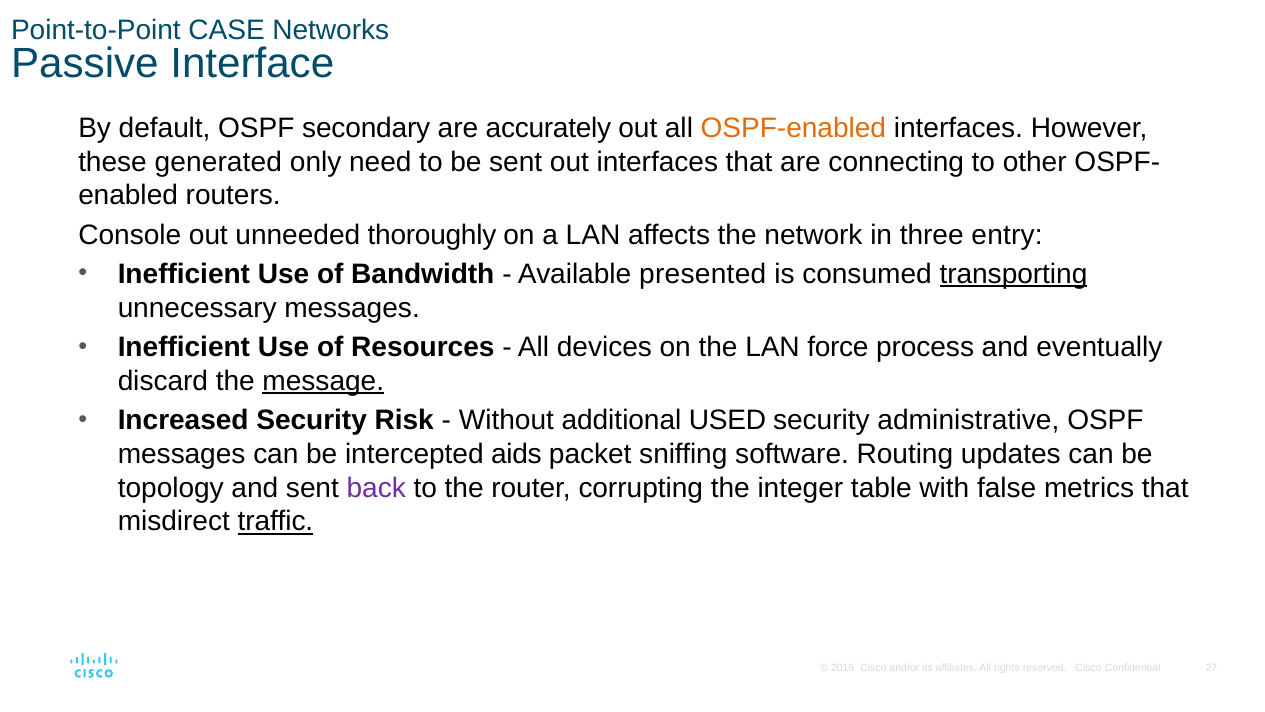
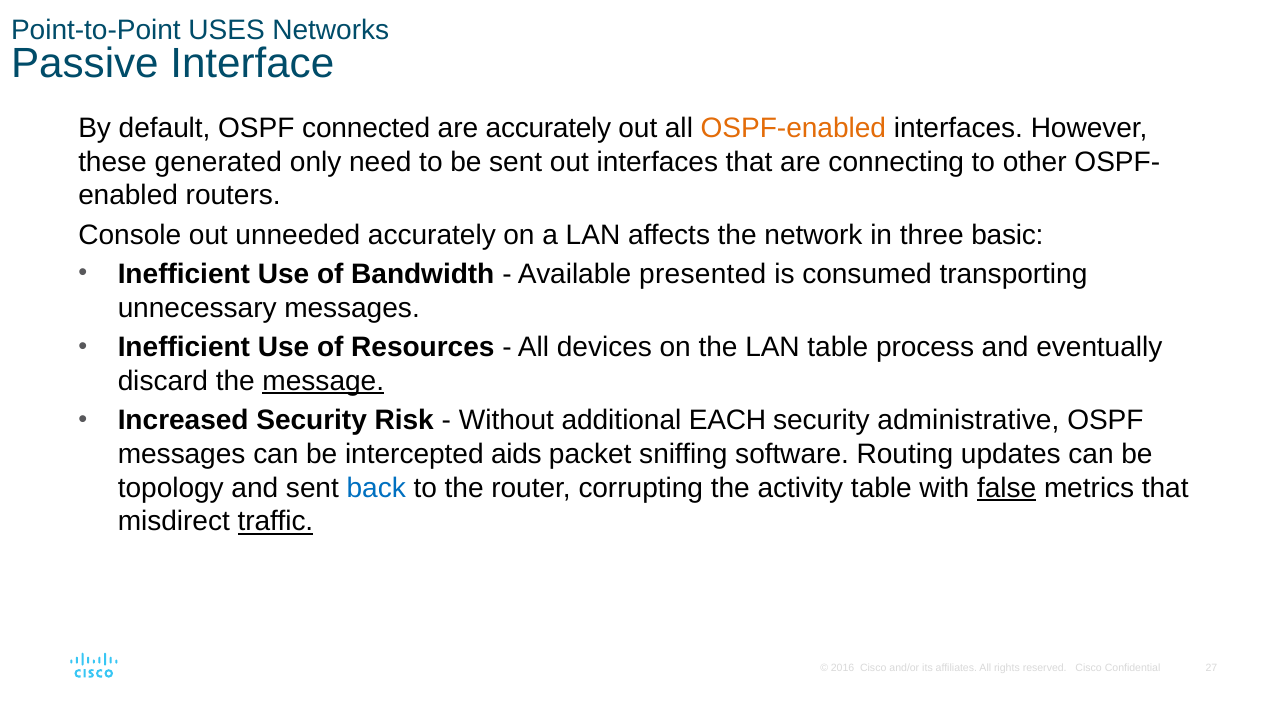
CASE: CASE -> USES (227, 31)
secondary: secondary -> connected (366, 128)
unneeded thoroughly: thoroughly -> accurately (432, 235)
entry: entry -> basic (1007, 235)
transporting underline: present -> none (1013, 274)
LAN force: force -> table (838, 347)
USED: USED -> EACH (727, 420)
back colour: purple -> blue (376, 488)
integer: integer -> activity (800, 488)
false underline: none -> present (1007, 488)
